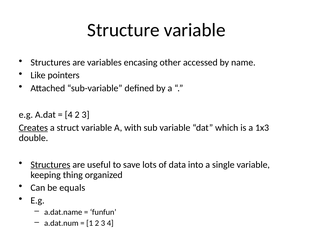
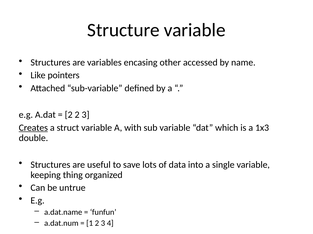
4: 4 -> 2 (69, 115)
Structures underline: present -> none (50, 165)
equals: equals -> untrue (72, 188)
